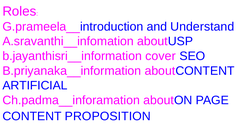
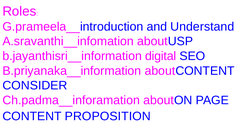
cover: cover -> digital (161, 56)
ARTIFICIAL: ARTIFICIAL -> CONSIDER (35, 85)
